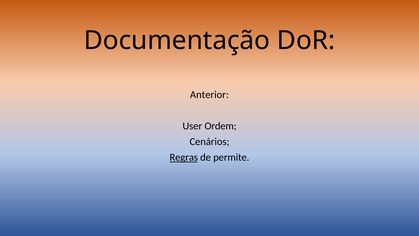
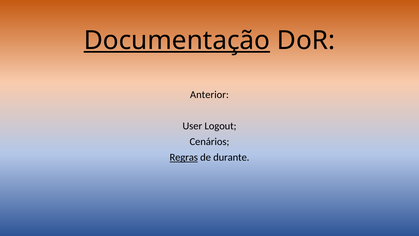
Documentação underline: none -> present (177, 41)
Ordem: Ordem -> Logout (220, 126)
permite: permite -> durante (231, 157)
